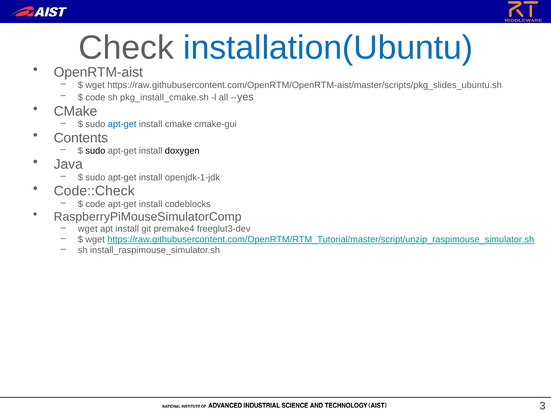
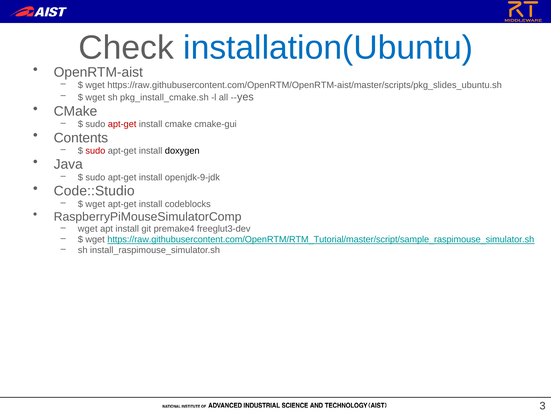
code: code -> wget (95, 97)
apt-get colour: blue -> red (122, 124)
sudo colour: black -> red (95, 151)
openjdk-1-jdk: openjdk-1-jdk -> openjdk-9-jdk (192, 178)
Code::Check: Code::Check -> Code::Studio (94, 191)
code: code -> wget (95, 204)
https://raw.githubusercontent.com/OpenRTM/RTM_Tutorial/master/script/unzip_raspimouse_simulator.sh: https://raw.githubusercontent.com/OpenRTM/RTM_Tutorial/master/script/unzip_raspimouse_simulator.sh -> https://raw.githubusercontent.com/OpenRTM/RTM_Tutorial/master/script/sample_raspimouse_simulator.sh (321, 240)
